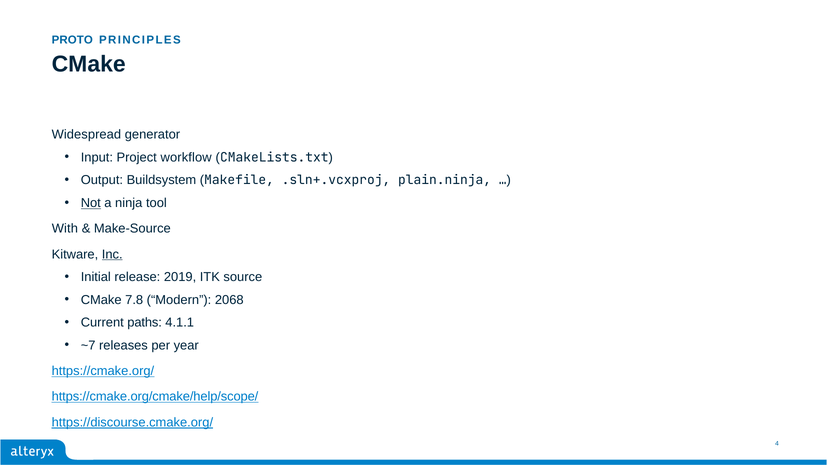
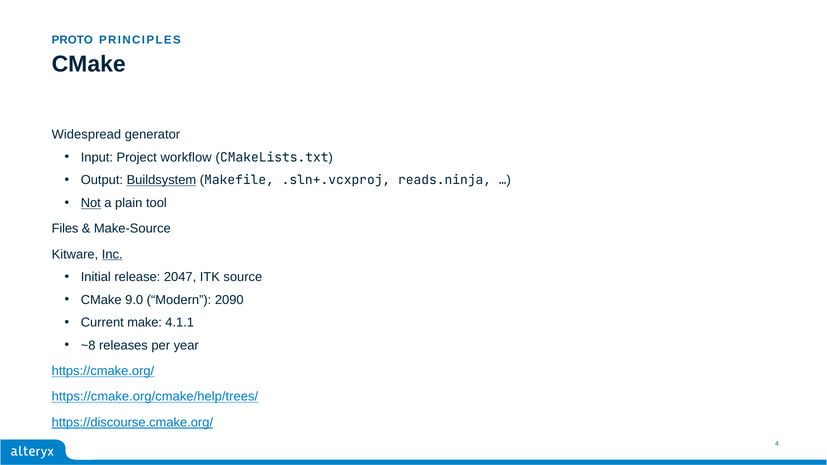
Buildsystem underline: none -> present (161, 180)
plain.ninja: plain.ninja -> reads.ninja (445, 180)
ninja: ninja -> plain (129, 203)
With: With -> Files (65, 229)
2019: 2019 -> 2047 (180, 277)
7.8: 7.8 -> 9.0 (134, 300)
2068: 2068 -> 2090 (229, 300)
paths: paths -> make (145, 323)
~7: ~7 -> ~8 (88, 346)
https://cmake.org/cmake/help/scope/: https://cmake.org/cmake/help/scope/ -> https://cmake.org/cmake/help/trees/ (155, 397)
